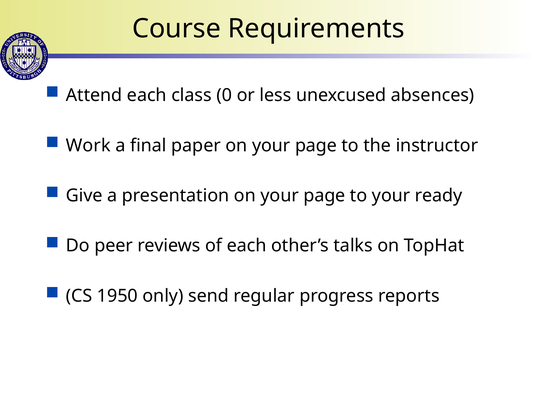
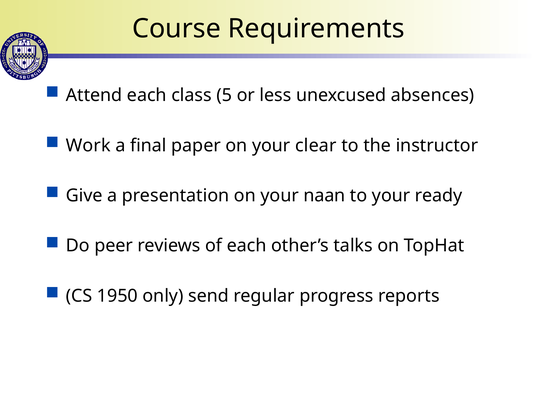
0: 0 -> 5 (224, 95)
paper on your page: page -> clear (316, 145)
presentation on your page: page -> naan (324, 195)
